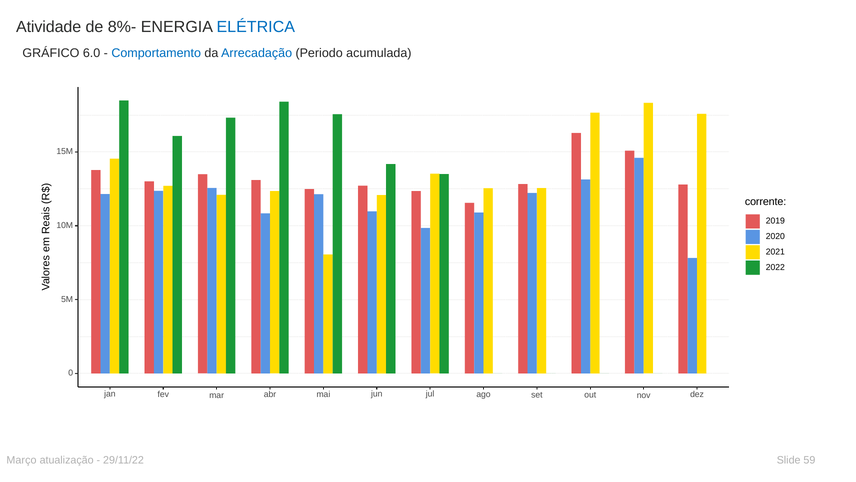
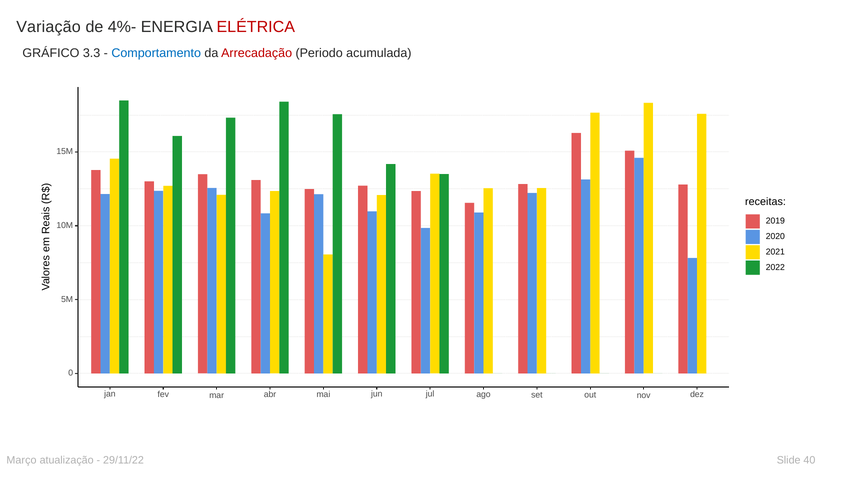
Atividade: Atividade -> Variação (48, 27)
8%-: 8%- -> 4%- (122, 27)
ELÉTRICA colour: blue -> red (256, 27)
6.0: 6.0 -> 3.3 (92, 53)
Arrecadação colour: blue -> red (257, 53)
corrente: corrente -> receitas (765, 202)
59: 59 -> 40 (809, 460)
